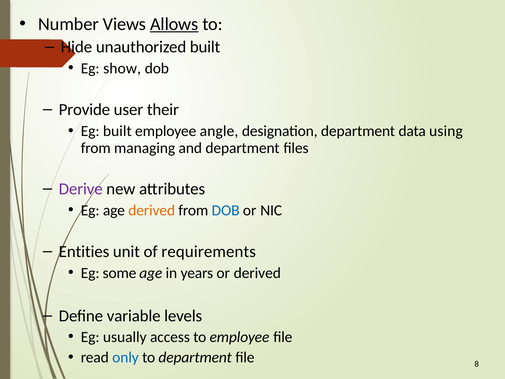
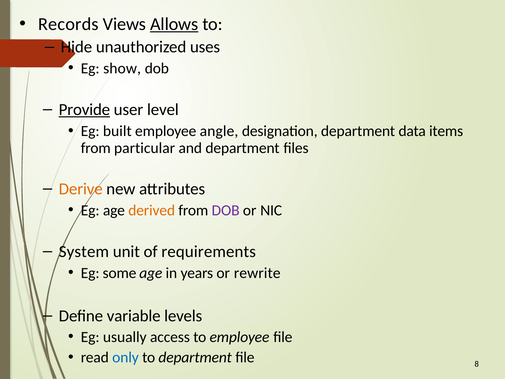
Number: Number -> Records (68, 24)
unauthorized built: built -> uses (205, 47)
Provide underline: none -> present (84, 110)
their: their -> level (163, 110)
using: using -> items (446, 131)
managing: managing -> particular (145, 148)
Derive colour: purple -> orange (81, 189)
DOB colour: blue -> purple (226, 210)
Entities: Entities -> System (84, 251)
or derived: derived -> rewrite (257, 273)
